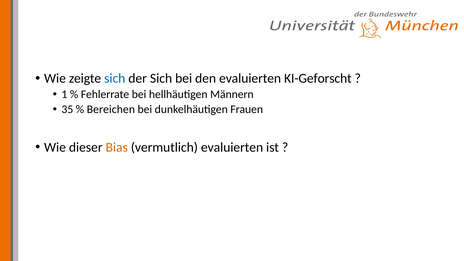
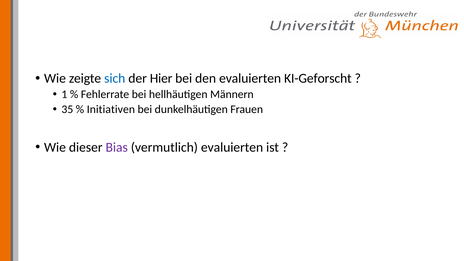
der Sich: Sich -> Hier (161, 78)
Bereichen: Bereichen -> Initiativen (111, 109)
Bias colour: orange -> purple (117, 147)
